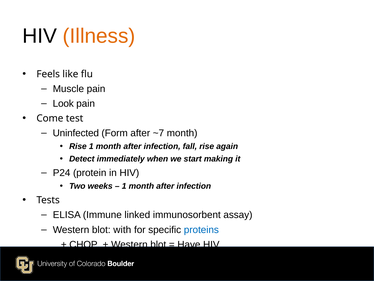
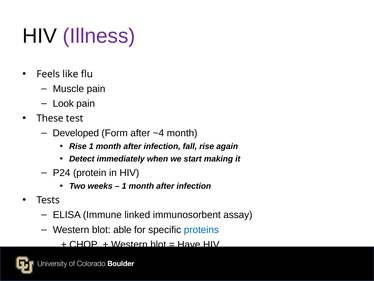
Illness colour: orange -> purple (99, 36)
Come: Come -> These (50, 118)
Uninfected: Uninfected -> Developed (76, 133)
~7: ~7 -> ~4 (158, 133)
with: with -> able (122, 229)
